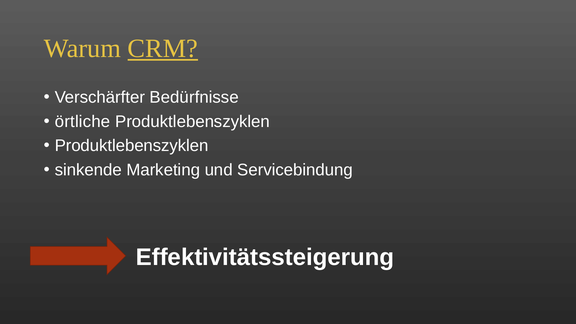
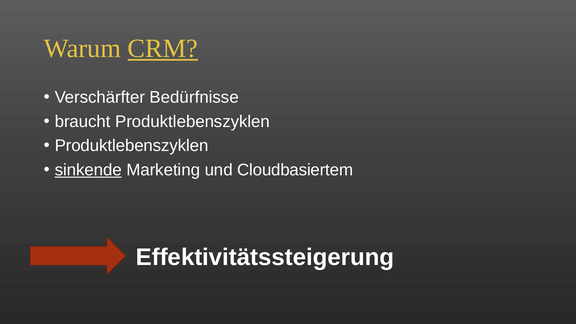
örtliche: örtliche -> braucht (83, 122)
sinkende underline: none -> present (88, 170)
Servicebindung: Servicebindung -> Cloudbasiertem (295, 170)
